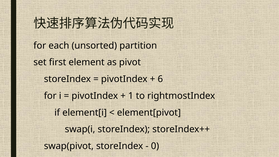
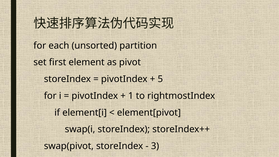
6: 6 -> 5 (160, 79)
0: 0 -> 3 (155, 146)
